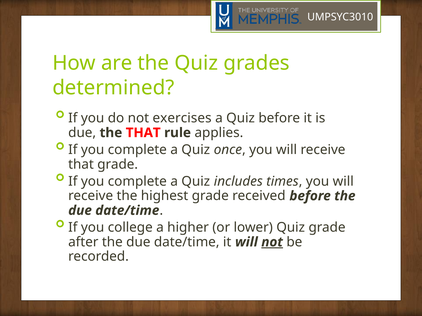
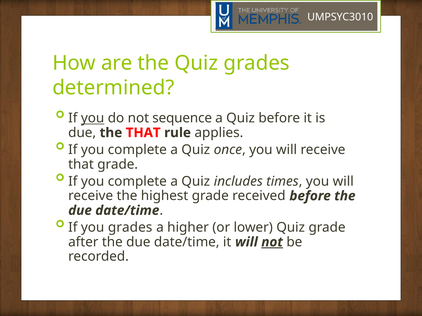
you underline: none -> present (93, 118)
exercises: exercises -> sequence (182, 118)
you college: college -> grades (130, 228)
